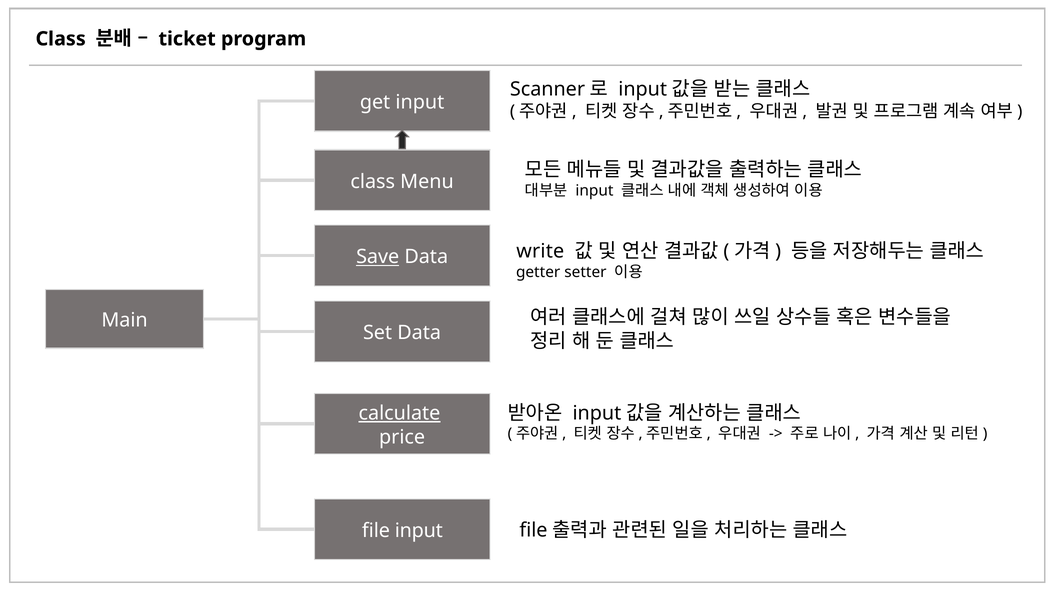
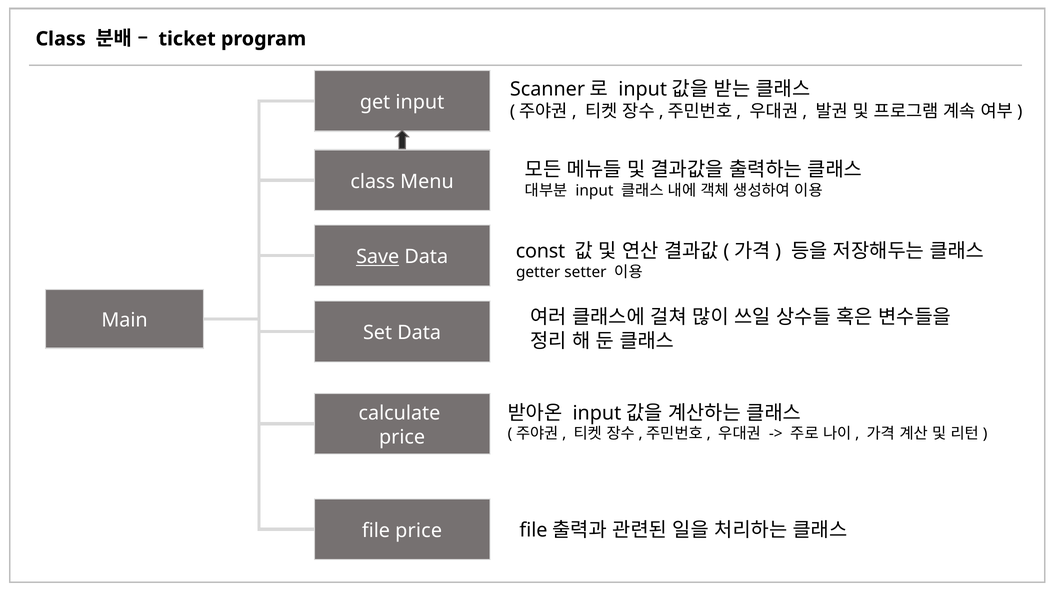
write: write -> const (541, 251)
calculate underline: present -> none (399, 413)
file input: input -> price (419, 530)
